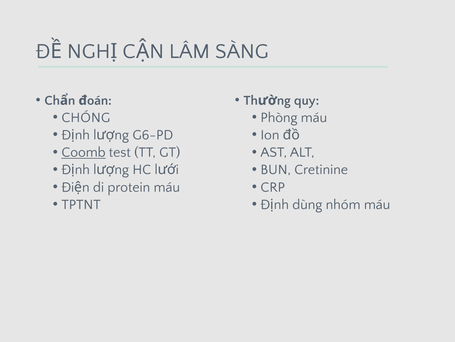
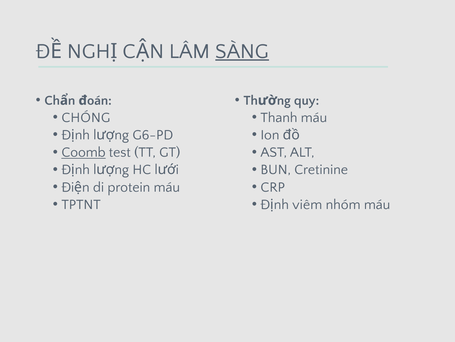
SÀNG underline: none -> present (242, 51)
Phòng: Phòng -> Thanh (279, 117)
dùng: dùng -> viêm (307, 204)
